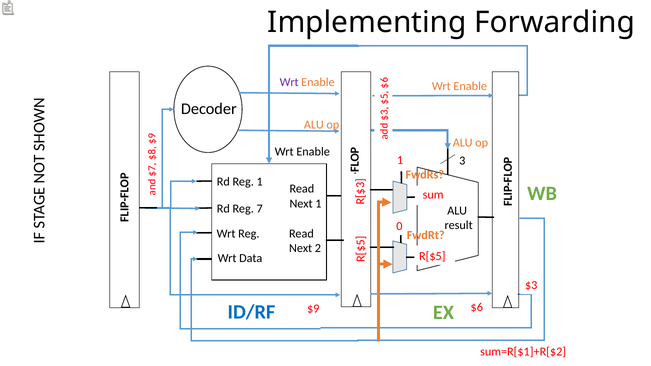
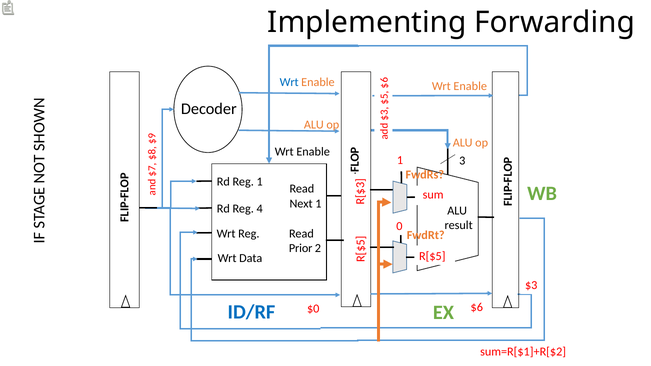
Wrt colour: purple -> blue (289, 82)
Reg 7: 7 -> 4 (260, 209)
Next: Next -> Prior (301, 248)
$9: $9 -> $0 (313, 309)
